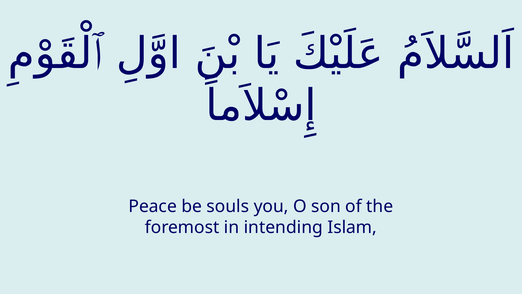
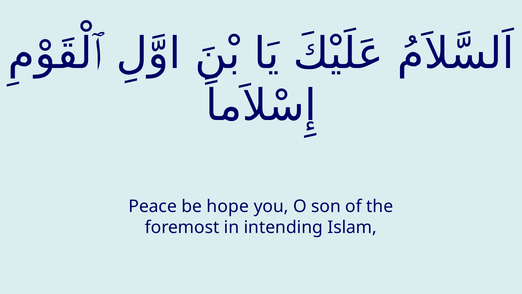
souls: souls -> hope (228, 206)
